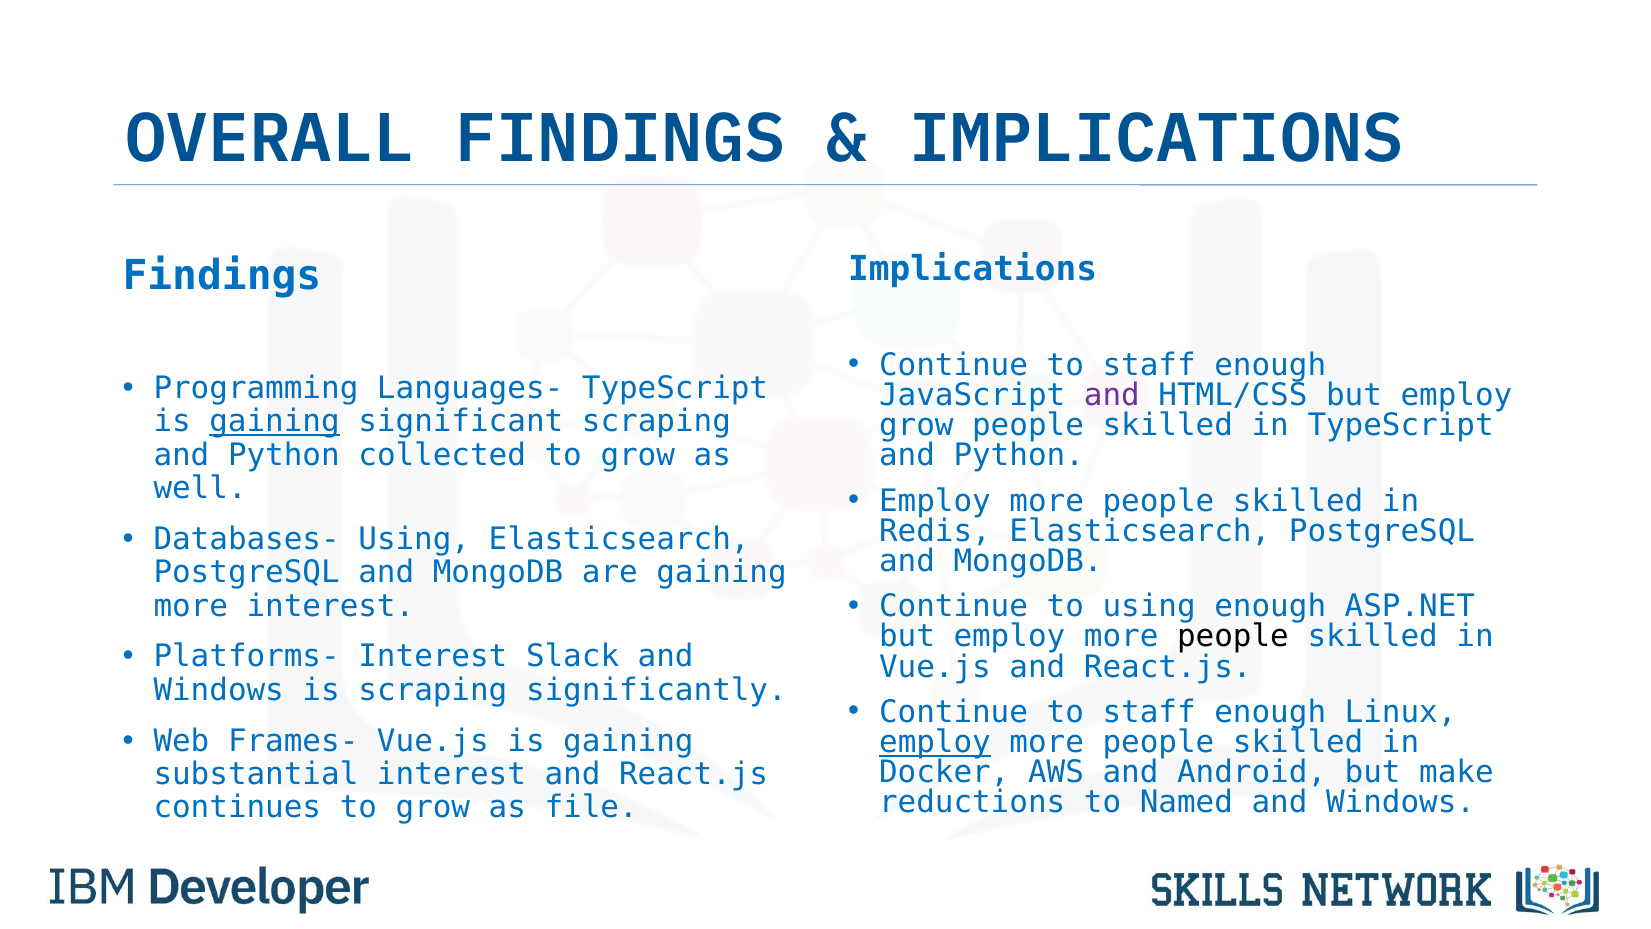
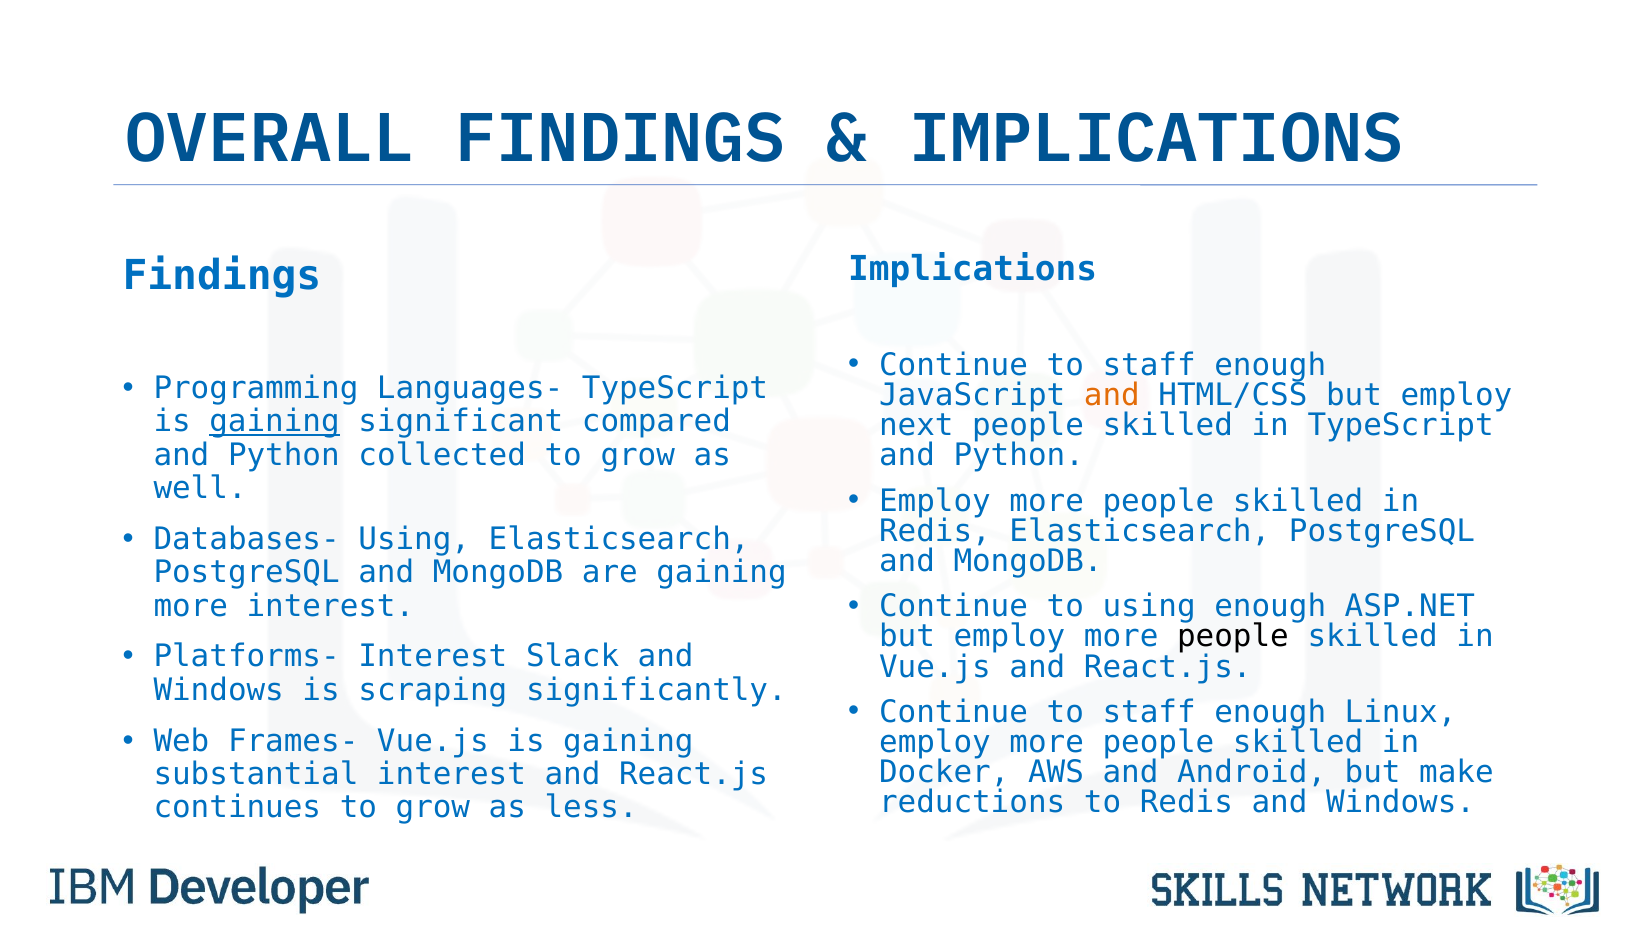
and colour: purple -> orange (1112, 395)
significant scraping: scraping -> compared (656, 421)
grow: grow -> next (916, 425)
employ underline: present -> none (935, 742)
to Named: Named -> Redis (1186, 802)
file: file -> less (591, 807)
